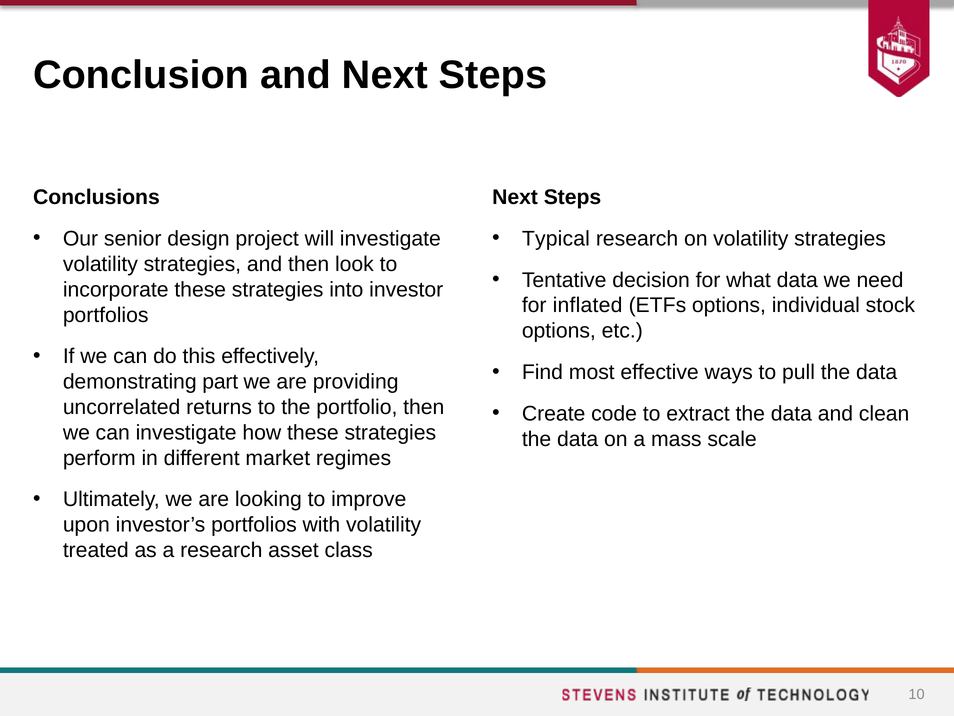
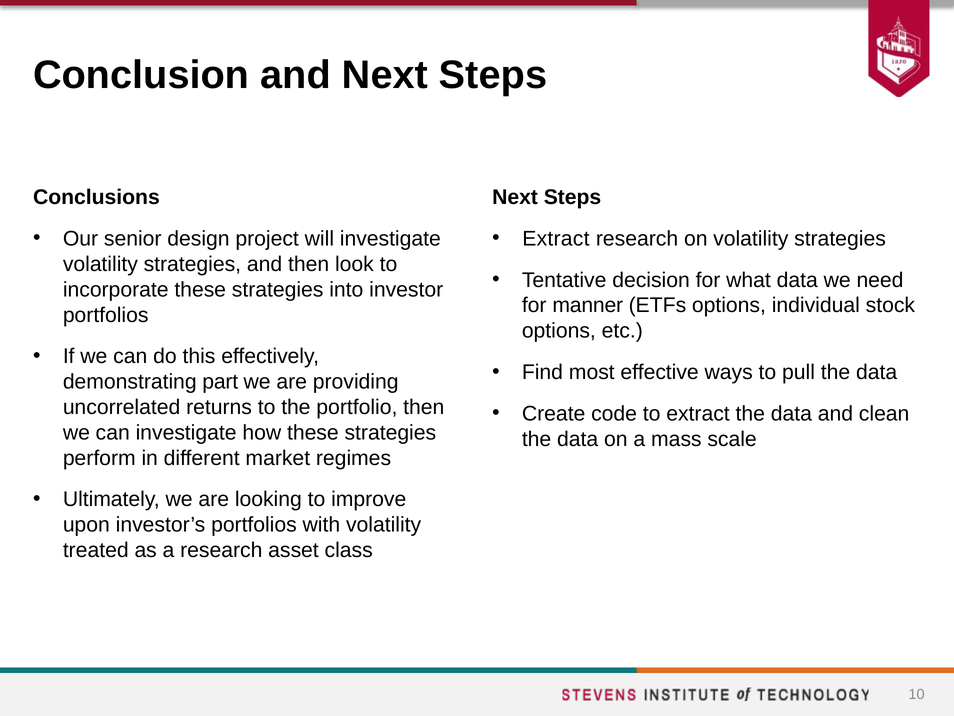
Typical: Typical -> Extract (556, 239)
inflated: inflated -> manner (588, 305)
